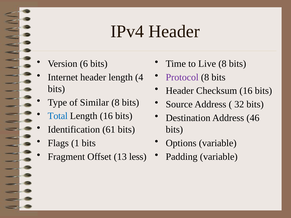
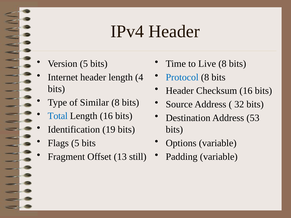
Version 6: 6 -> 5 (84, 64)
Protocol colour: purple -> blue (182, 77)
46: 46 -> 53 (253, 118)
61: 61 -> 19 (109, 130)
Flags 1: 1 -> 5 (75, 143)
less: less -> still (138, 157)
